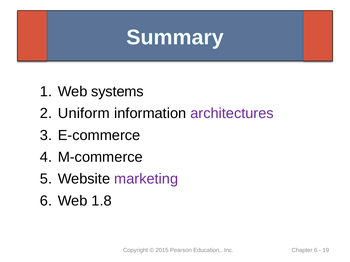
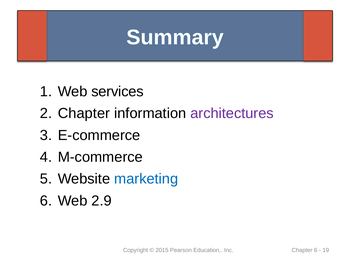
systems: systems -> services (117, 92)
Uniform: Uniform -> Chapter (84, 114)
marketing colour: purple -> blue (146, 179)
1.8: 1.8 -> 2.9 (102, 201)
